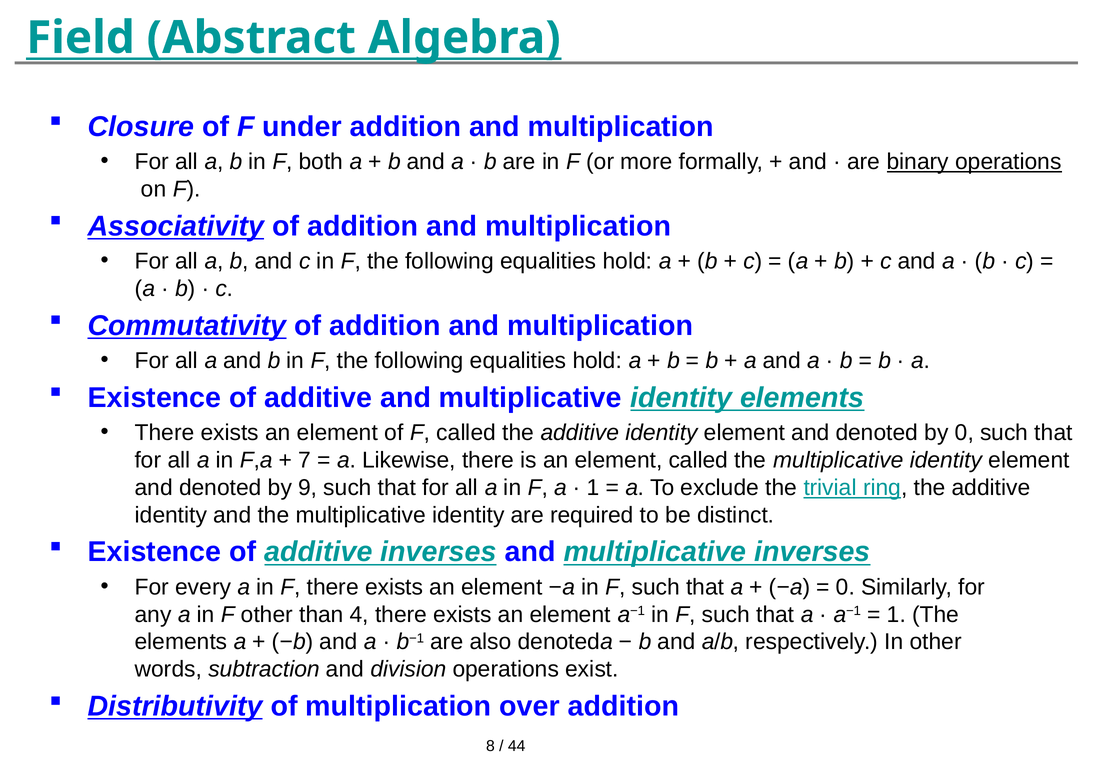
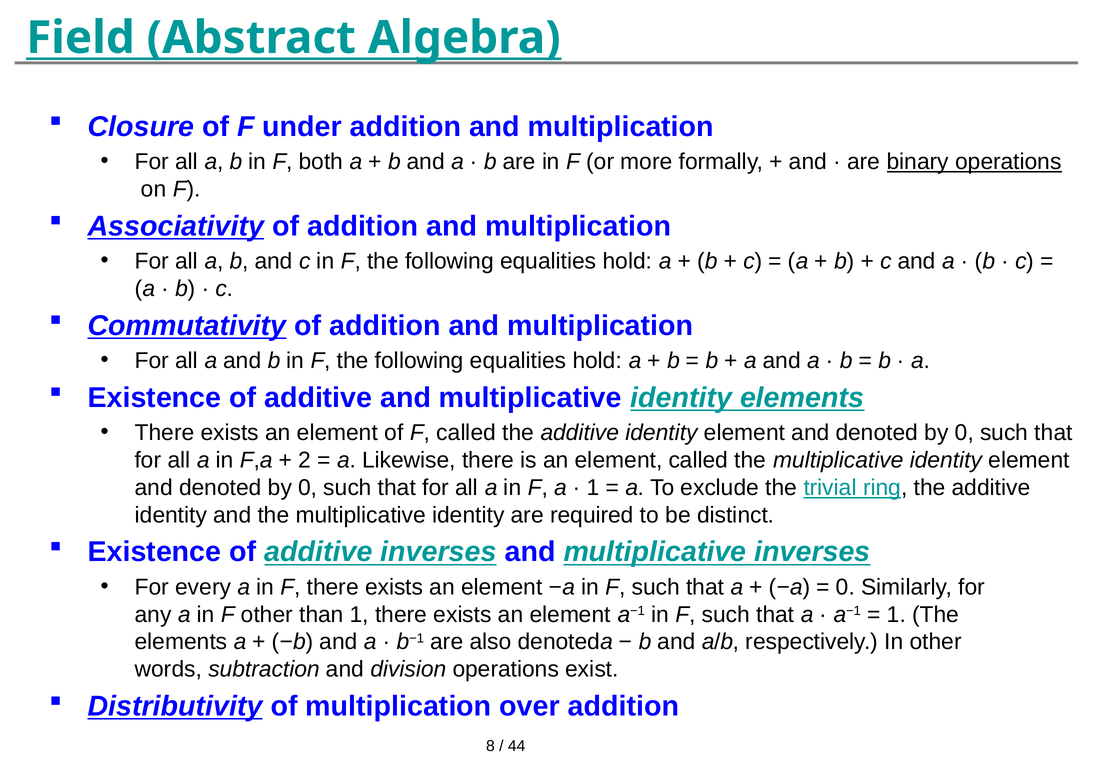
7: 7 -> 2 (305, 460)
9: 9 -> 0 (308, 487)
than 4: 4 -> 1 (359, 614)
